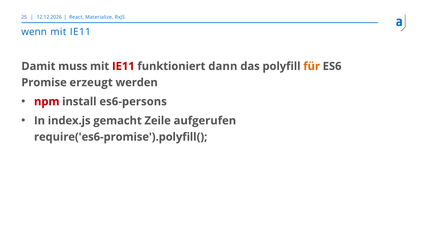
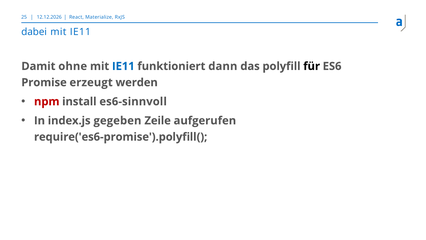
wenn: wenn -> dabei (34, 32)
muss: muss -> ohne (73, 66)
IE11 colour: red -> blue (123, 66)
für colour: orange -> black (312, 66)
es6-persons: es6-persons -> es6-sinnvoll (133, 101)
gemacht: gemacht -> gegeben (117, 120)
